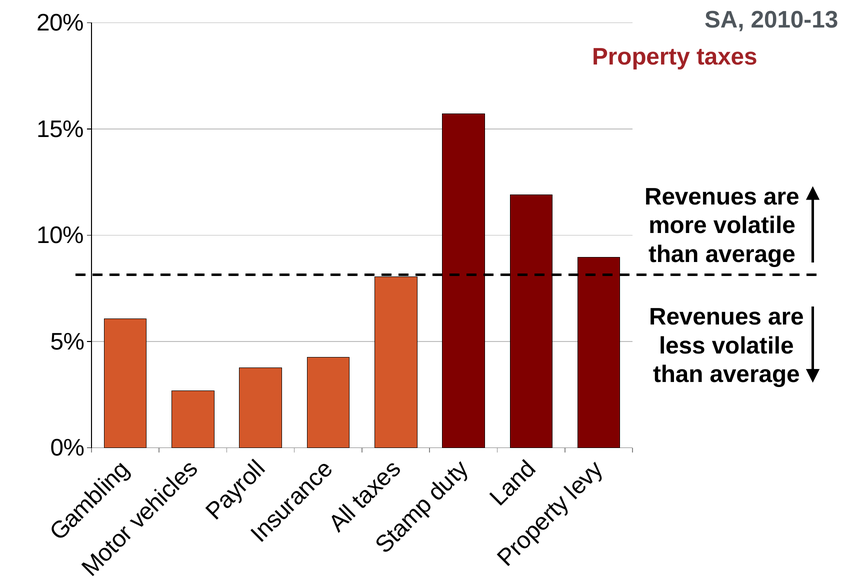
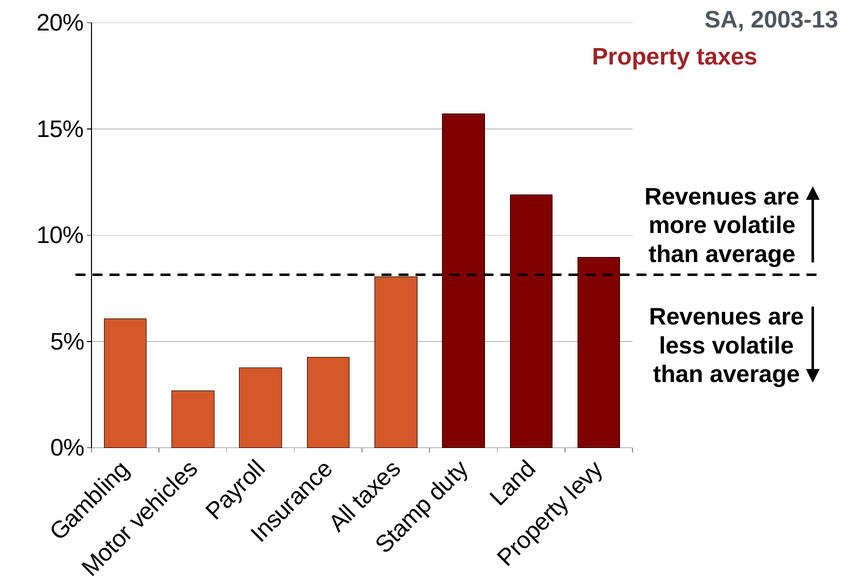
2010-13: 2010-13 -> 2003-13 (794, 20)
